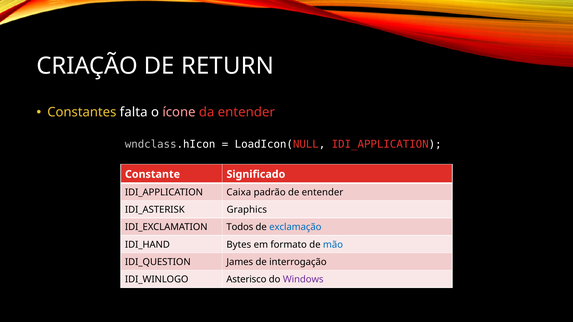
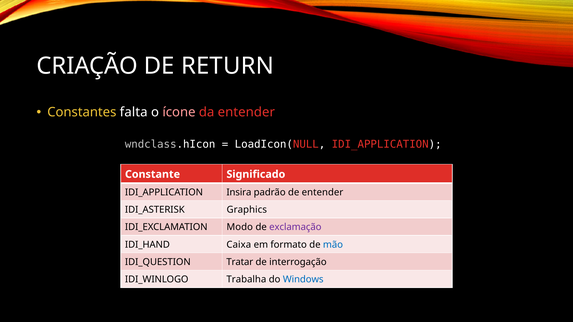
Caixa: Caixa -> Insira (239, 192)
Todos: Todos -> Modo (240, 227)
exclamação colour: blue -> purple (295, 227)
Bytes: Bytes -> Caixa (239, 245)
James: James -> Tratar (240, 262)
Asterisco: Asterisco -> Trabalha (246, 280)
Windows colour: purple -> blue (303, 280)
